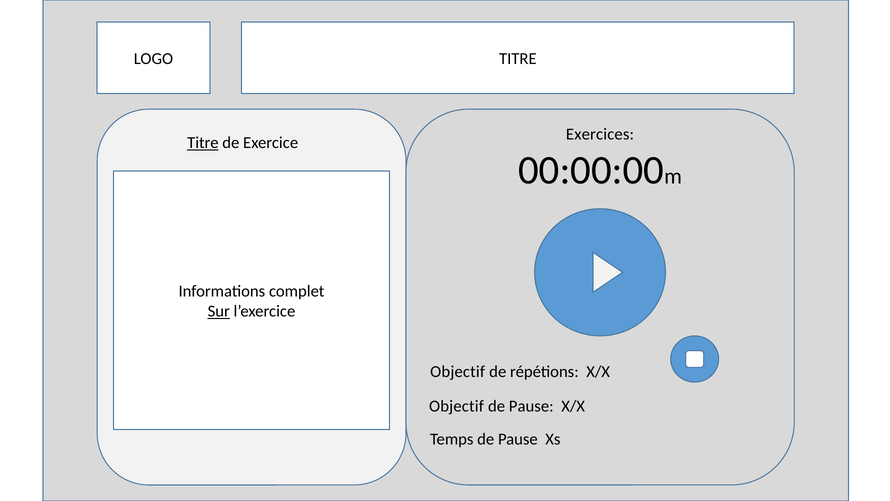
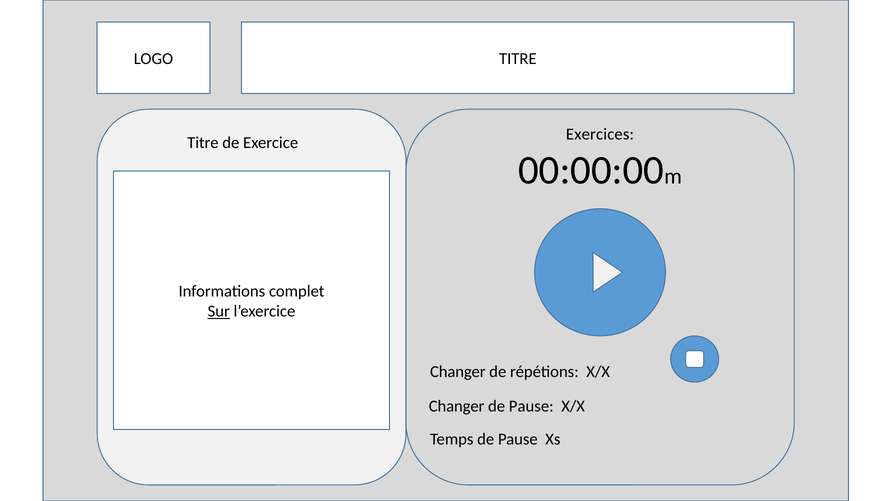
Titre underline: present -> none (203, 143)
Objectif: Objectif -> Changer (458, 371)
Objectif: Objectif -> Changer (457, 406)
